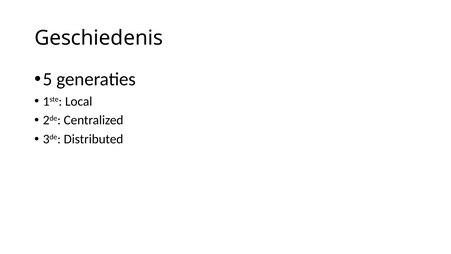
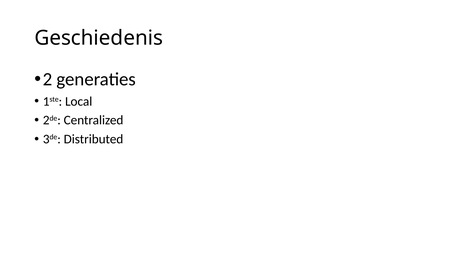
5: 5 -> 2 (48, 79)
